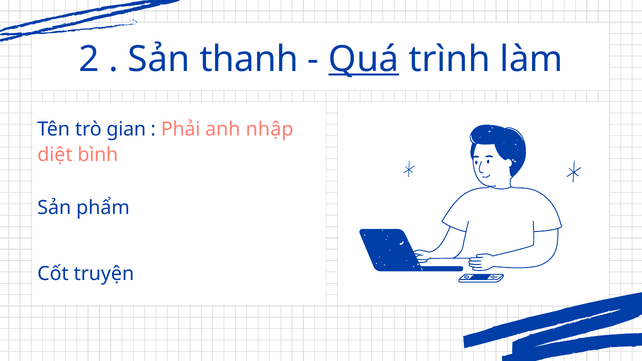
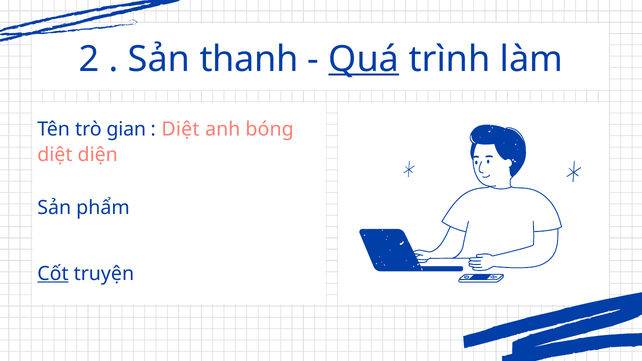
Phải: Phải -> Diệt (180, 130)
nhập: nhập -> bóng (270, 130)
bình: bình -> diện (98, 155)
Cốt underline: none -> present (53, 274)
